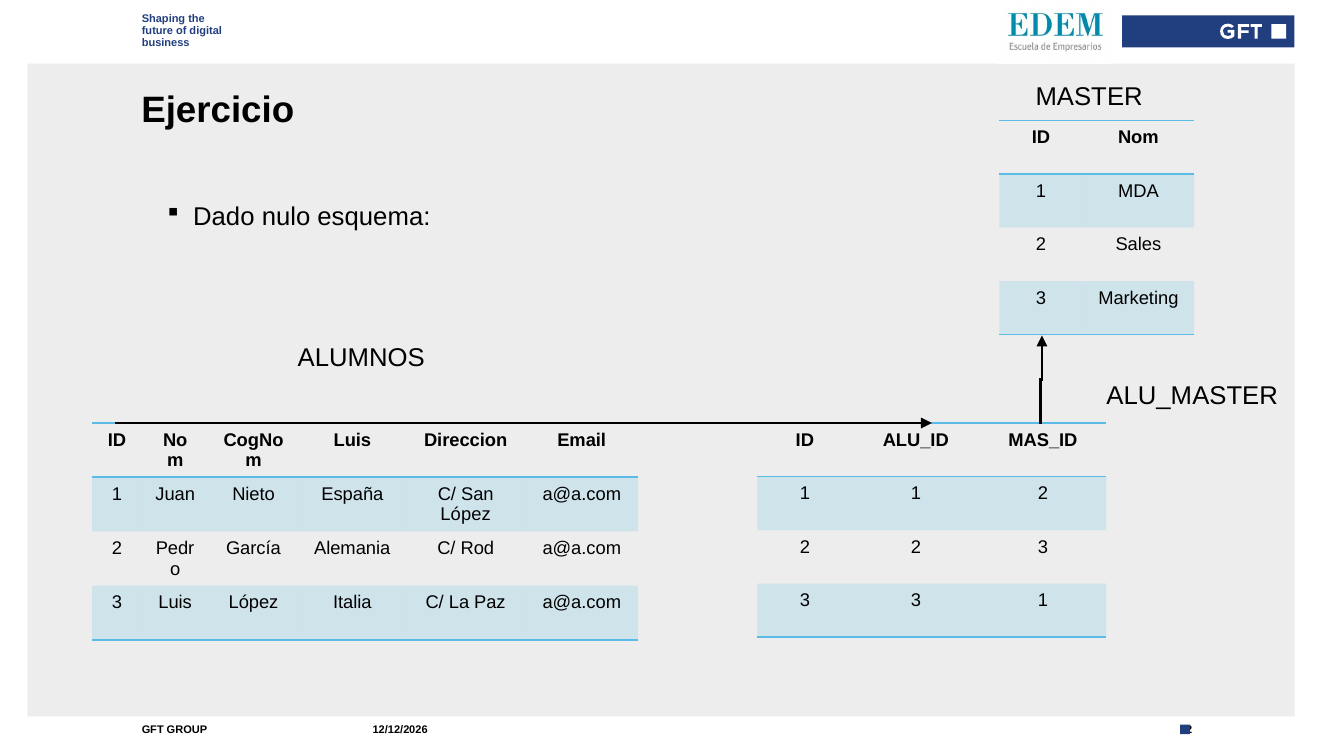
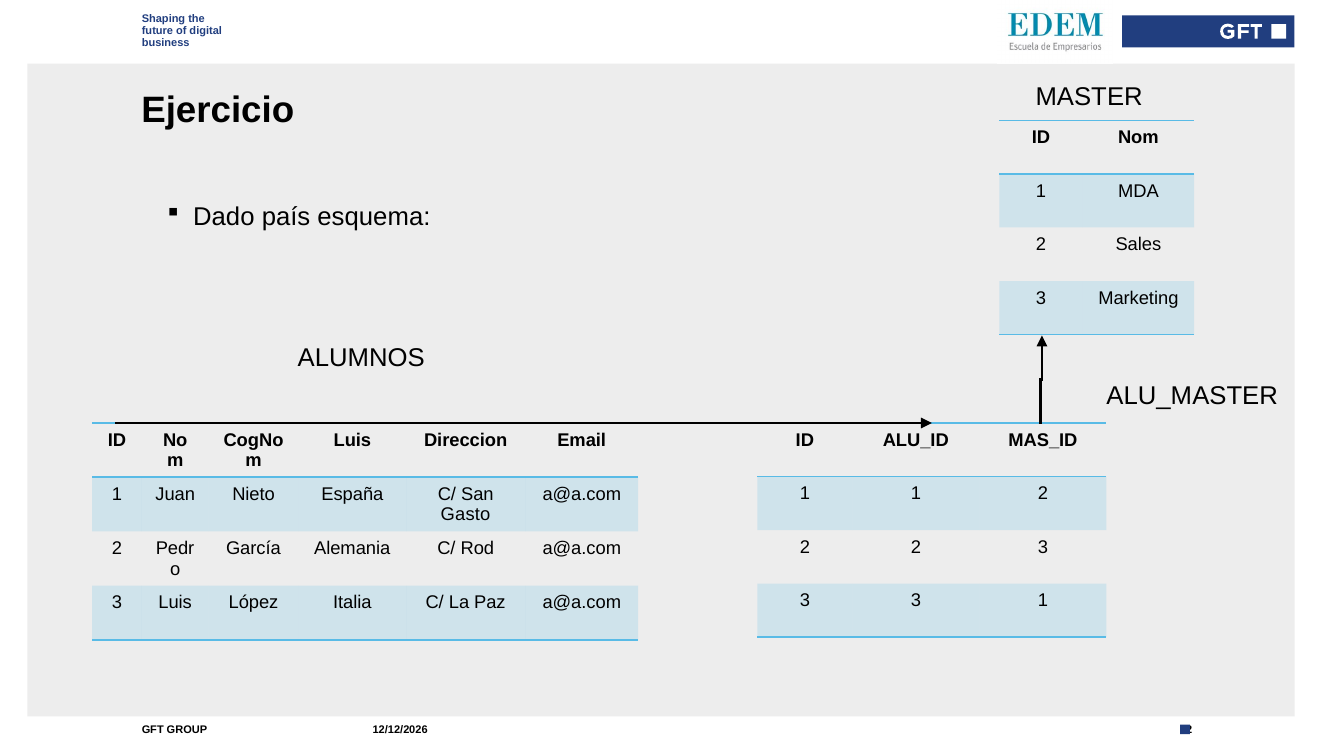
nulo: nulo -> país (286, 217)
López: López -> Gasto (466, 515)
